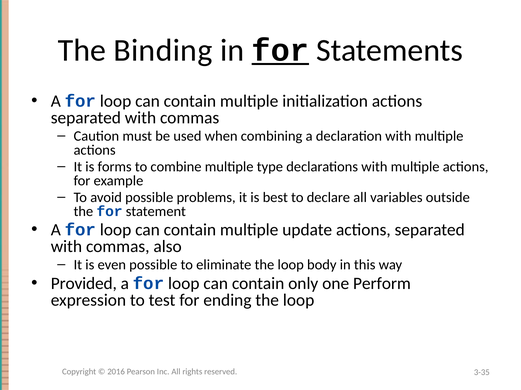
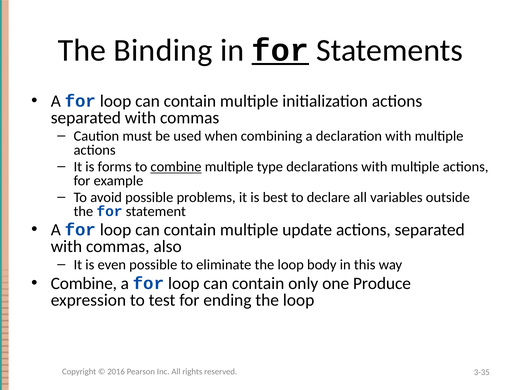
combine underline: none -> present (176, 167)
Provided: Provided -> Combine (84, 284)
Perform: Perform -> Produce (382, 284)
